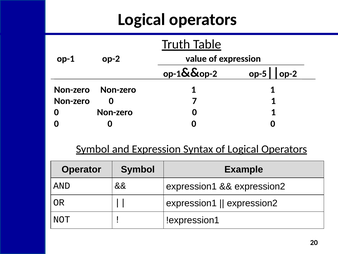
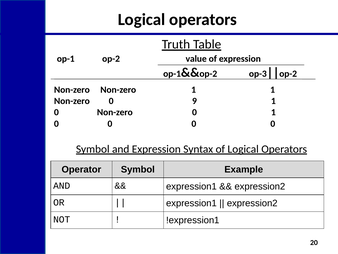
op-5: op-5 -> op-3 (258, 74)
7: 7 -> 9 (194, 101)
